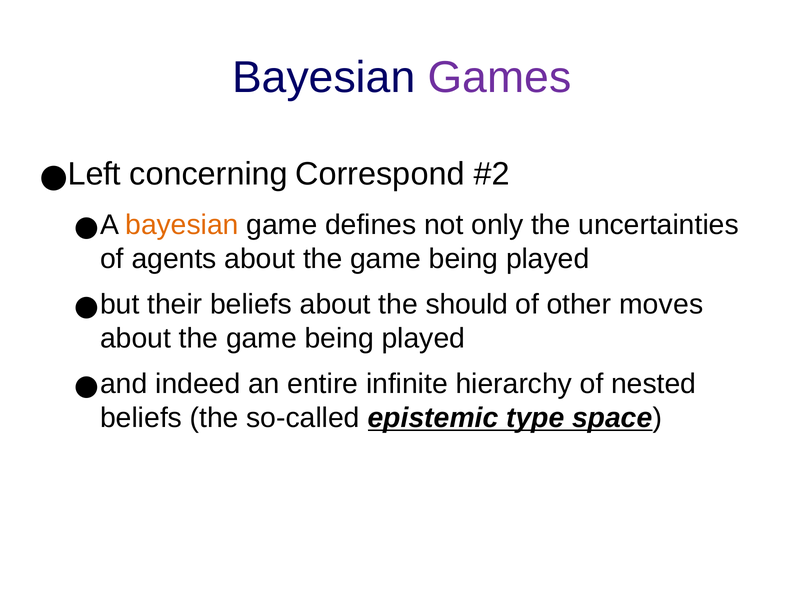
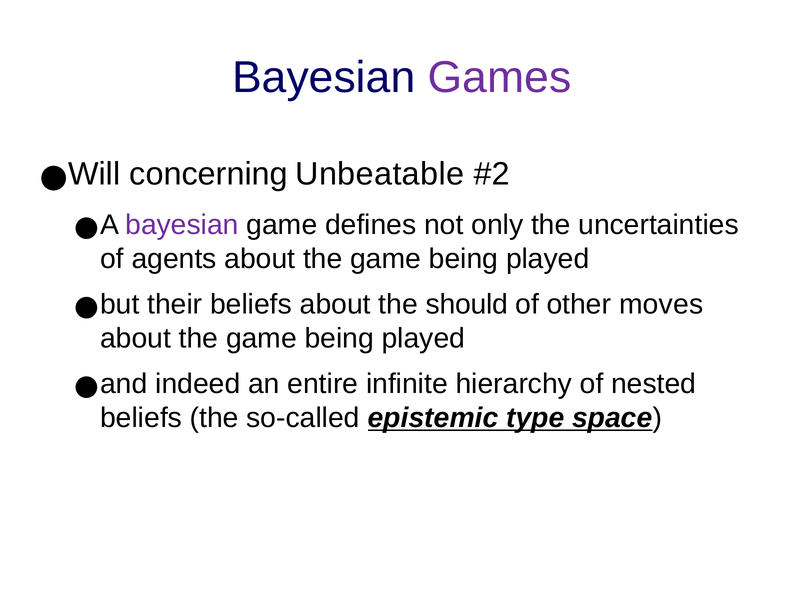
Left: Left -> Will (94, 174)
Correspond: Correspond -> Unbeatable (380, 174)
bayesian colour: orange -> purple (182, 225)
